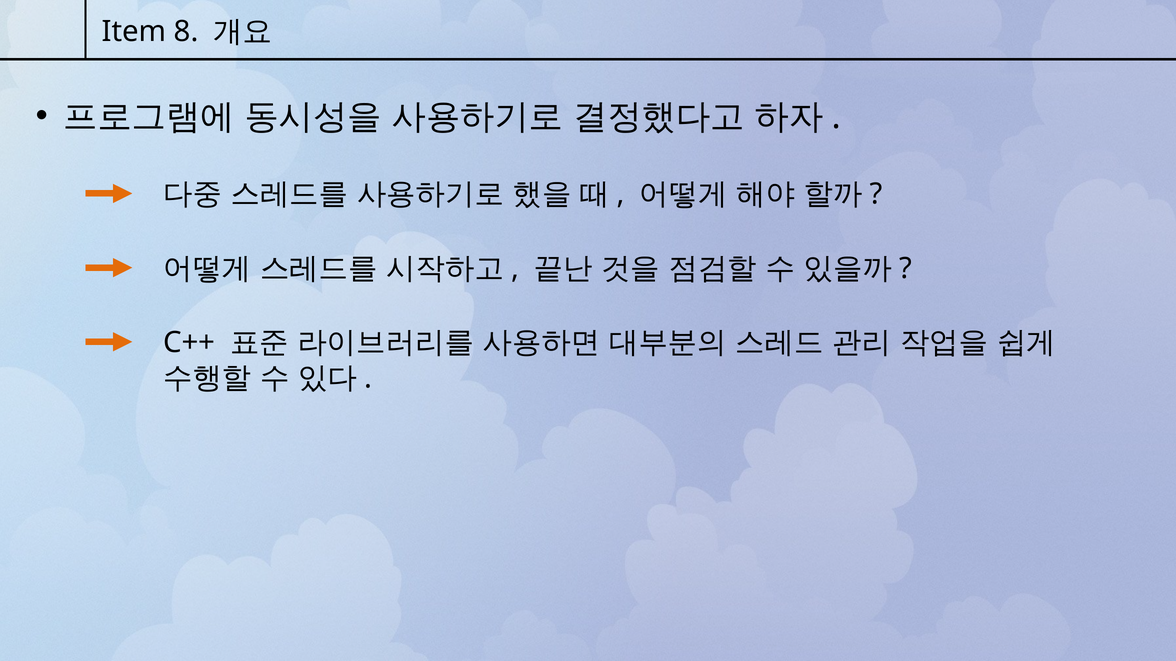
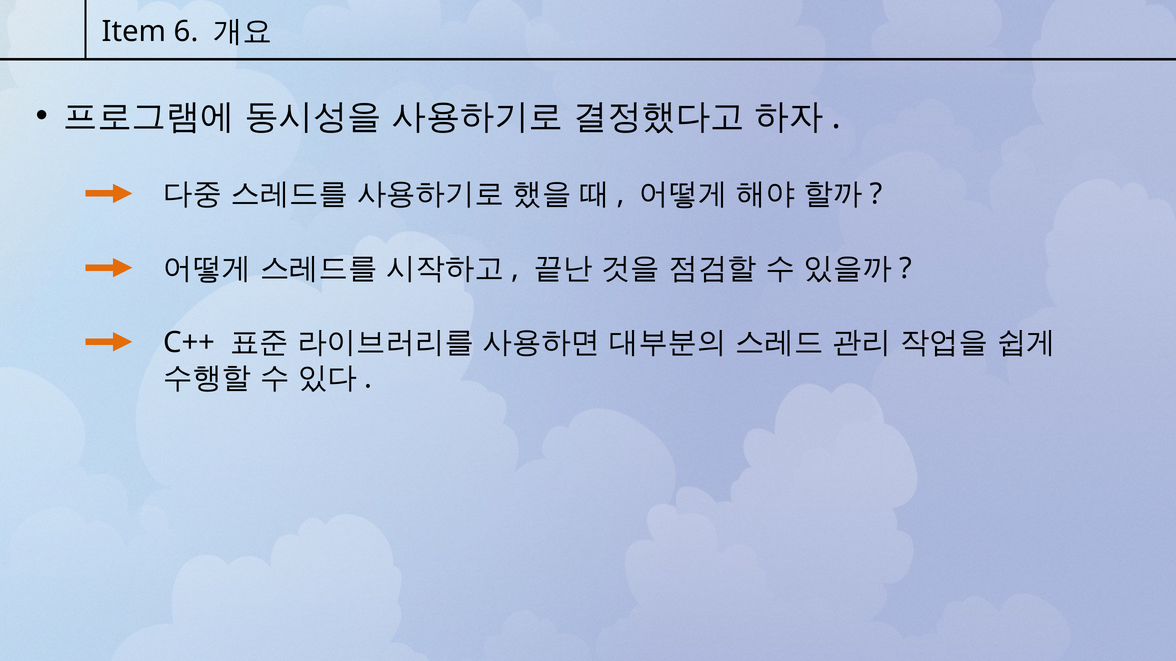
8: 8 -> 6 (186, 31)
